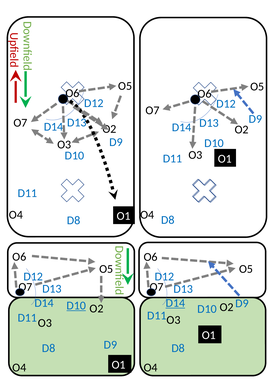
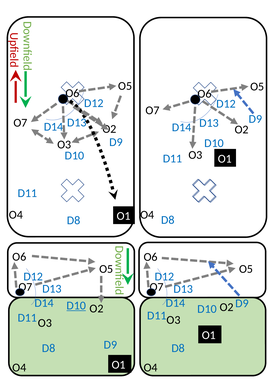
D14 underline: present -> none (175, 303)
